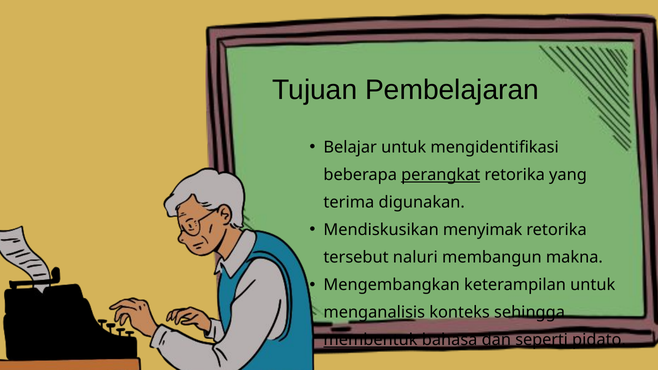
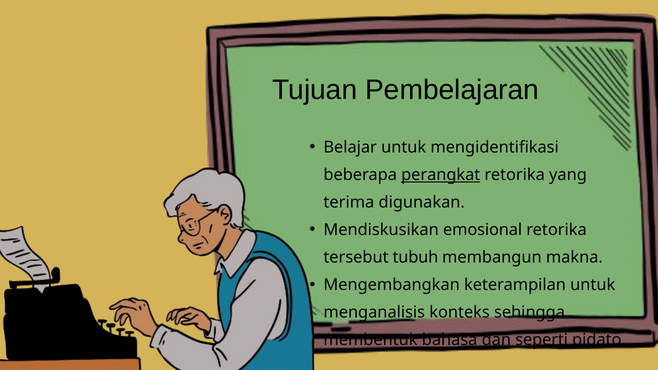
menyimak: menyimak -> emosional (483, 230)
naluri: naluri -> tubuh (415, 258)
membentuk underline: present -> none (371, 340)
